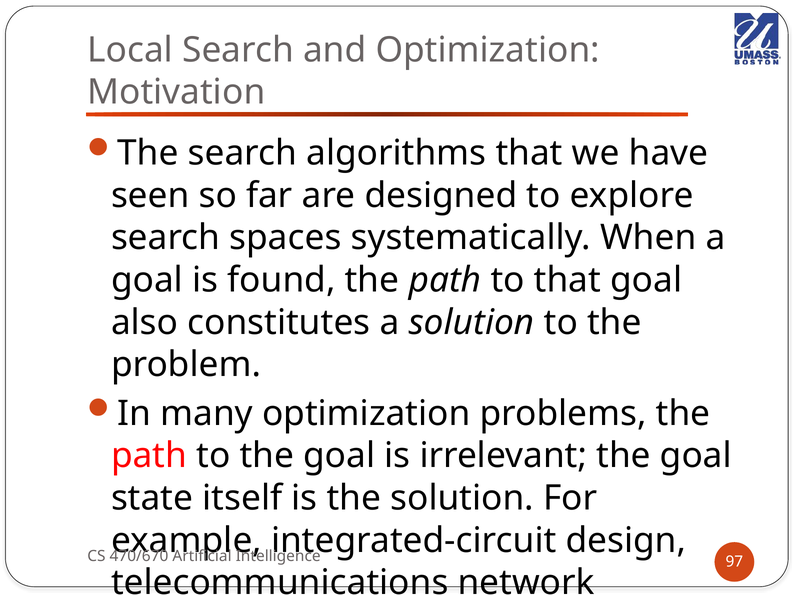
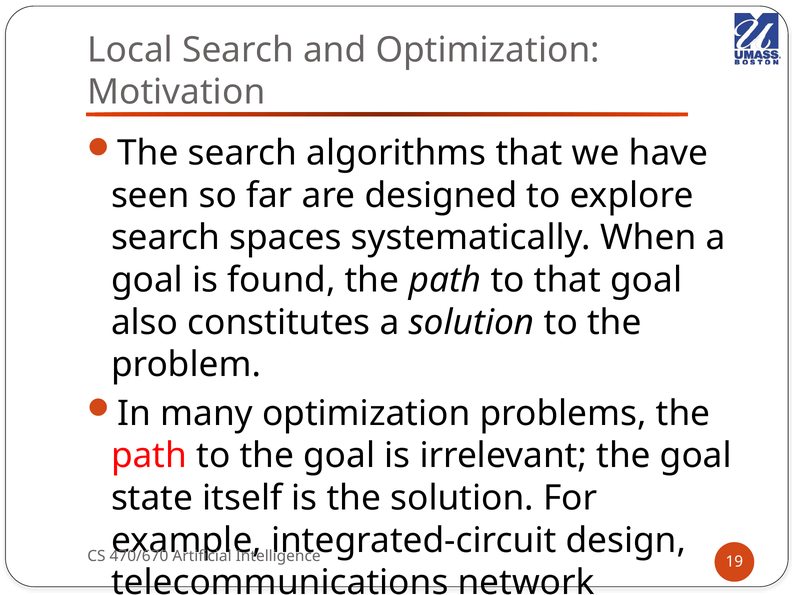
97: 97 -> 19 (734, 562)
